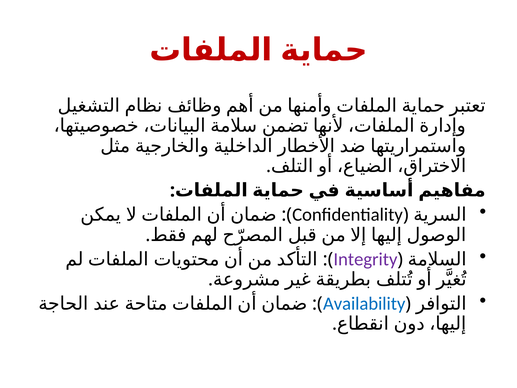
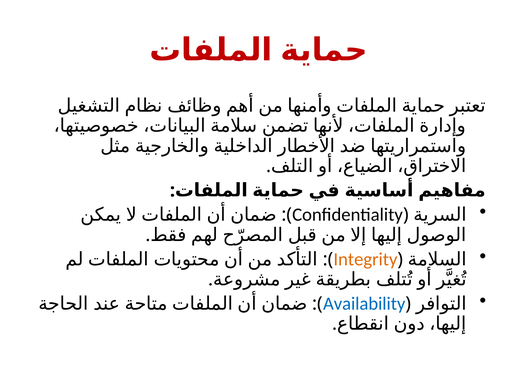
Integrity colour: purple -> orange (365, 259)
